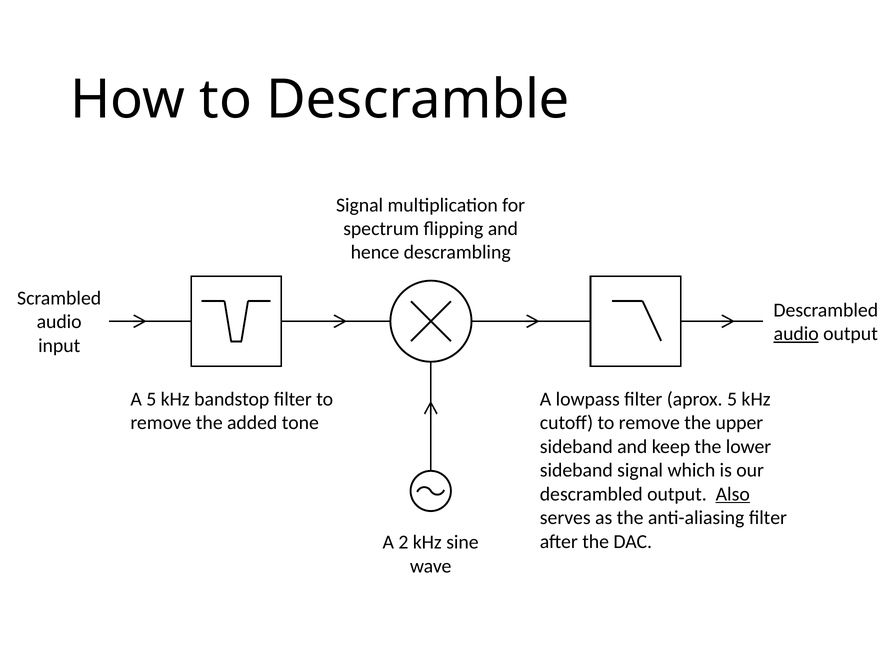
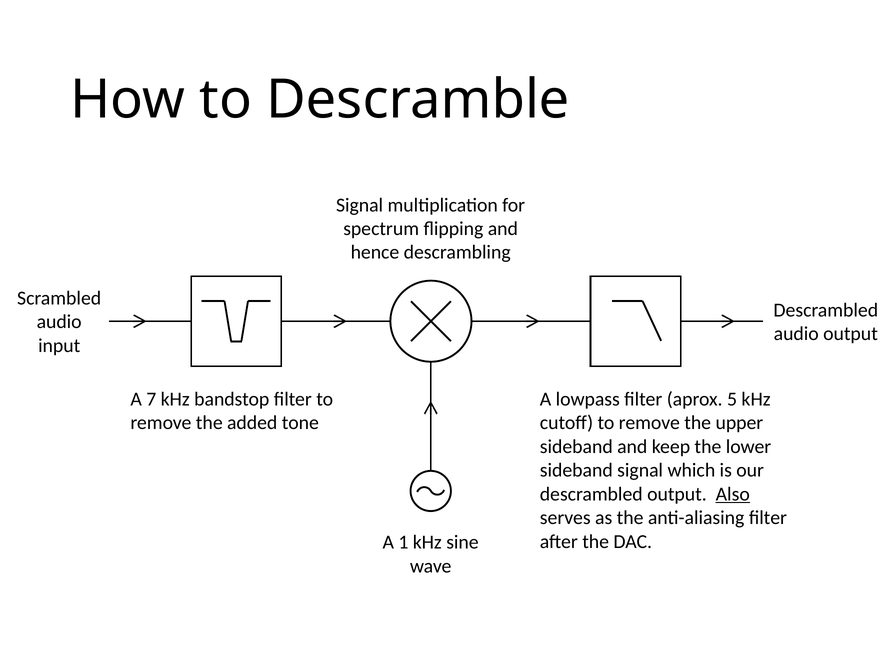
audio underline: present -> none (796, 334)
A 5: 5 -> 7 (151, 399)
2: 2 -> 1 (403, 542)
